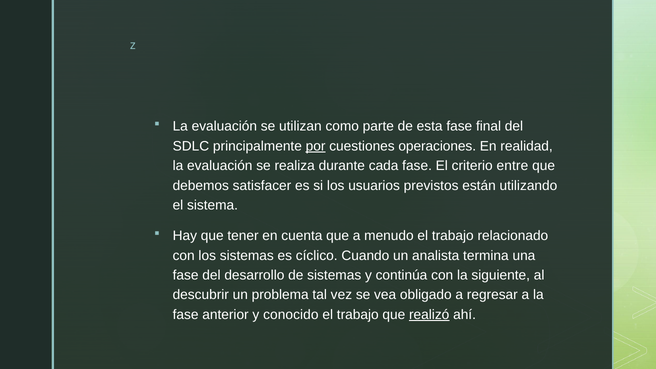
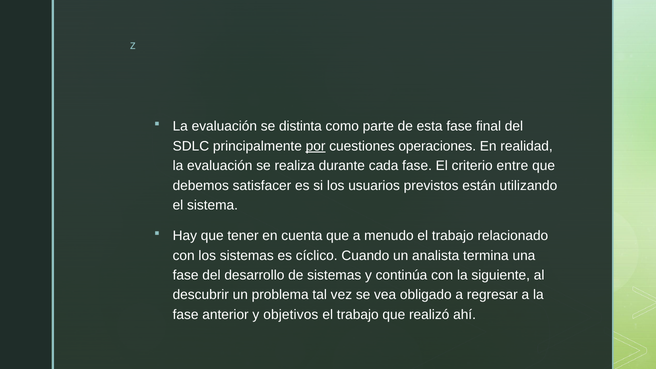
utilizan: utilizan -> distinta (300, 126)
conocido: conocido -> objetivos (291, 315)
realizó underline: present -> none (429, 315)
